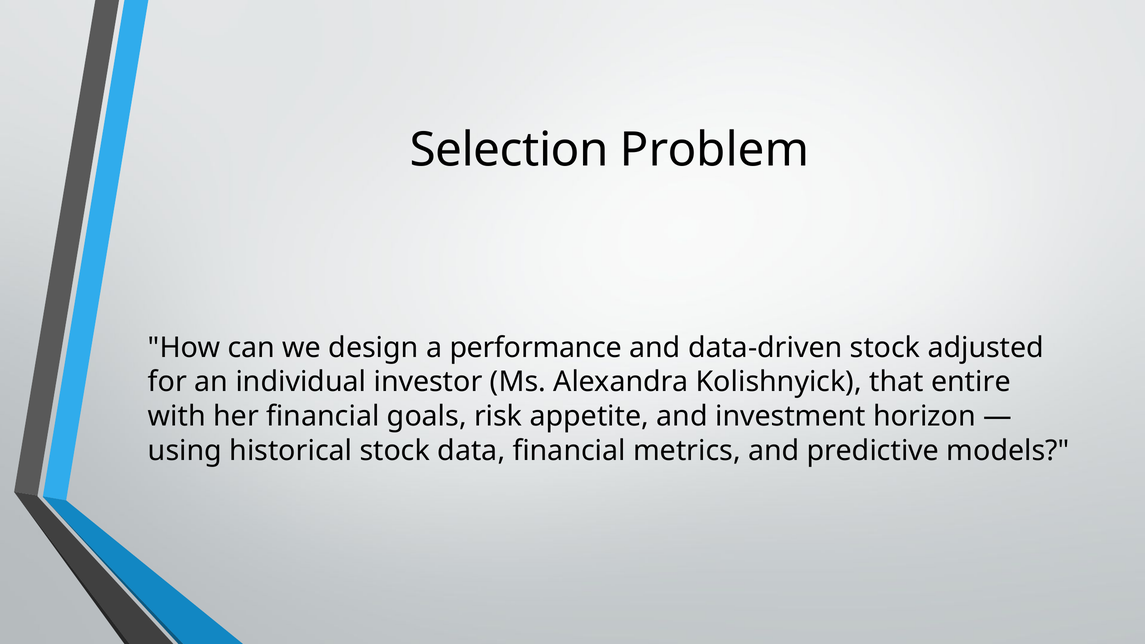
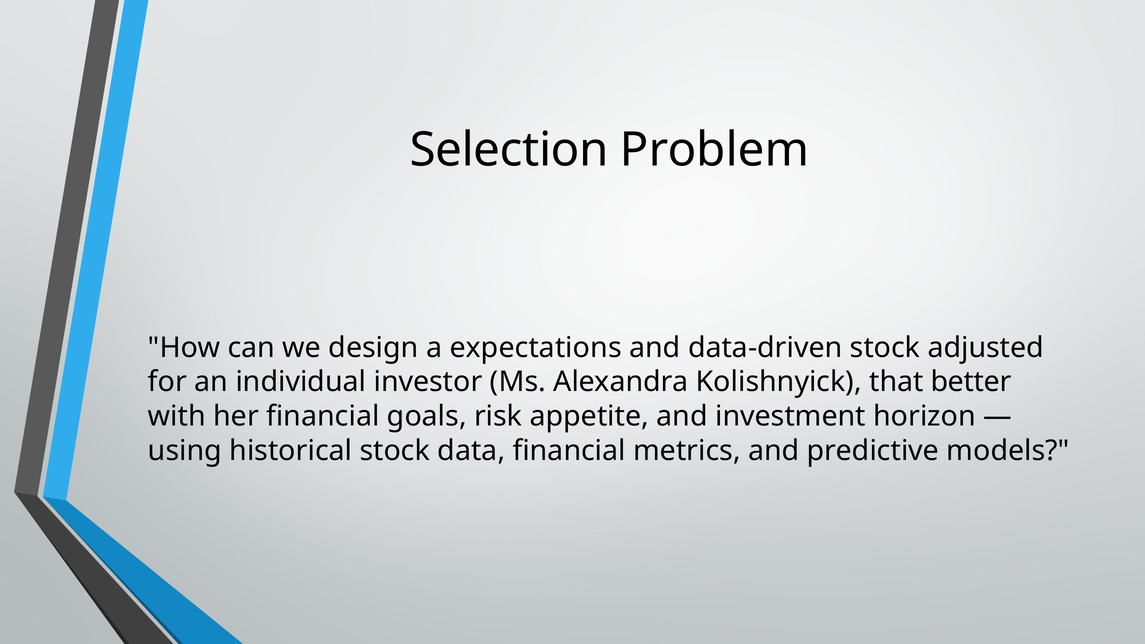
performance: performance -> expectations (536, 348)
entire: entire -> better (971, 382)
